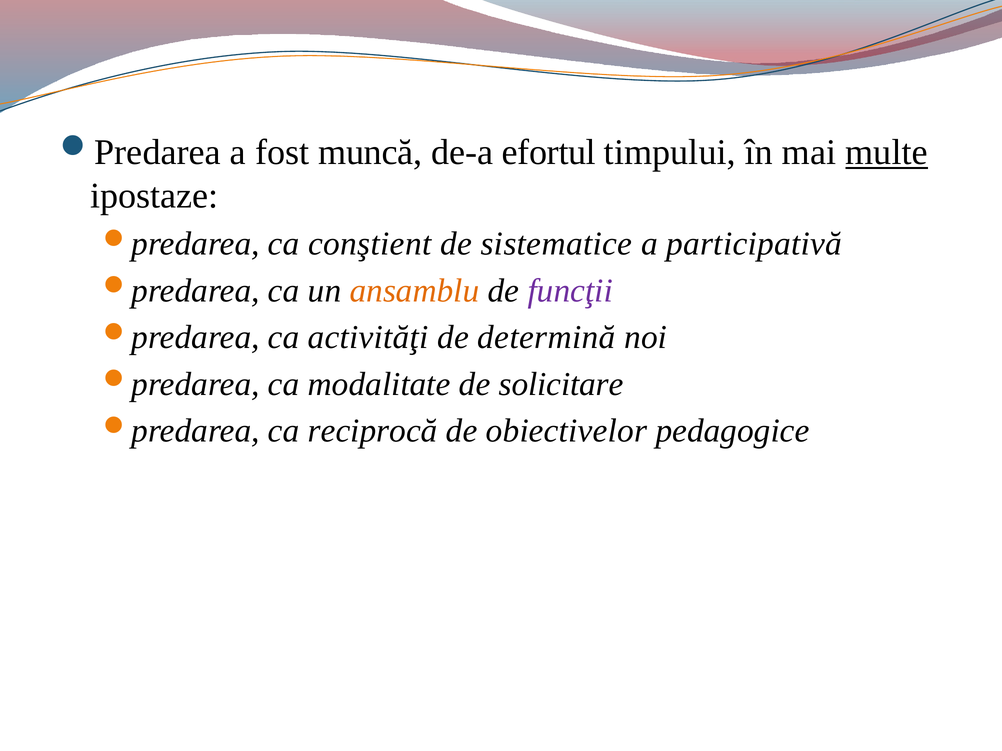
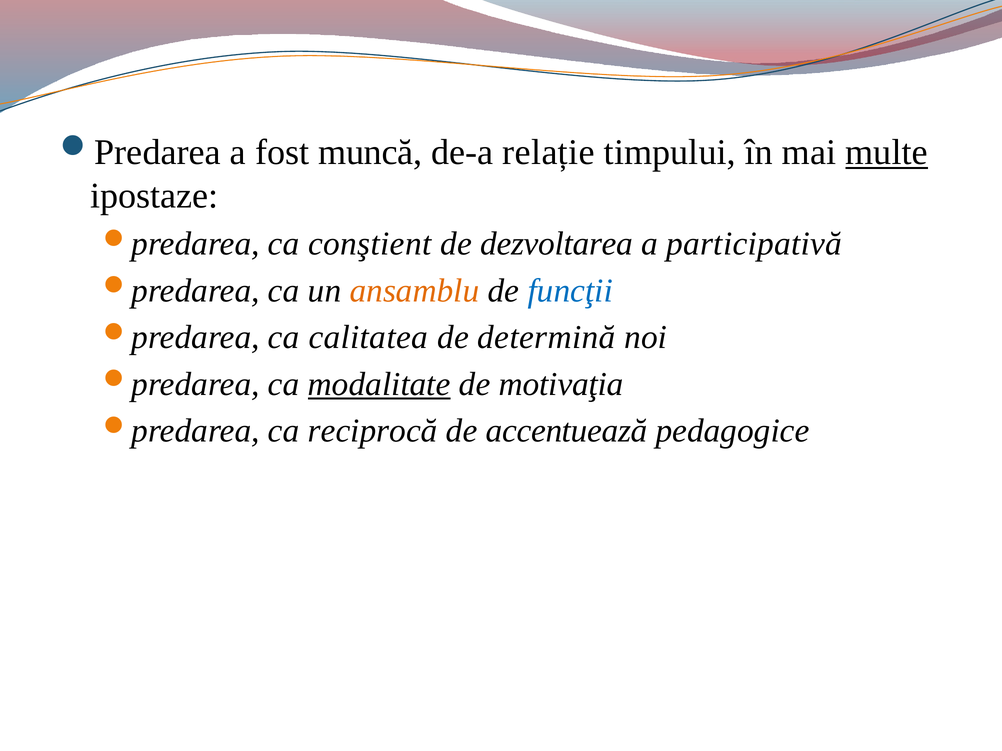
efortul: efortul -> relație (549, 152)
sistematice: sistematice -> dezvoltarea (557, 244)
funcţii colour: purple -> blue (570, 291)
activităţi: activităţi -> calitatea (368, 338)
modalitate underline: none -> present (379, 384)
solicitare: solicitare -> motivaţia (561, 384)
obiectivelor: obiectivelor -> accentuează (567, 431)
